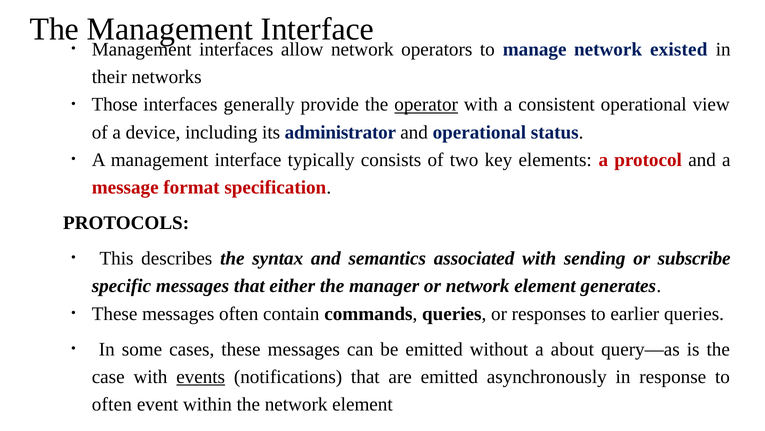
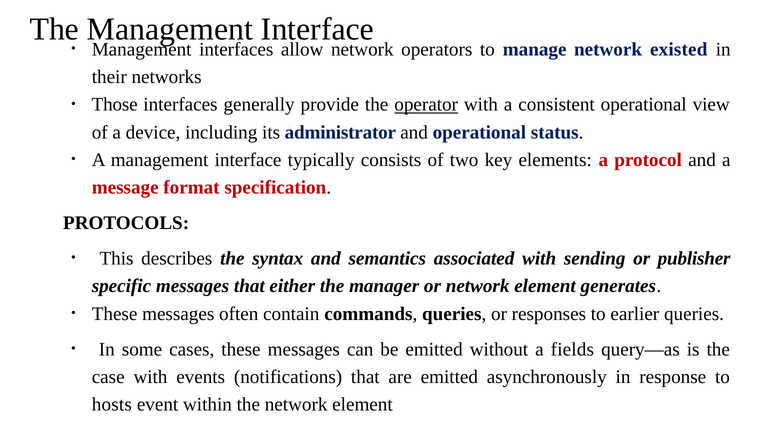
subscribe: subscribe -> publisher (694, 258)
about: about -> fields (572, 349)
events underline: present -> none (201, 376)
often: often -> hosts (112, 404)
